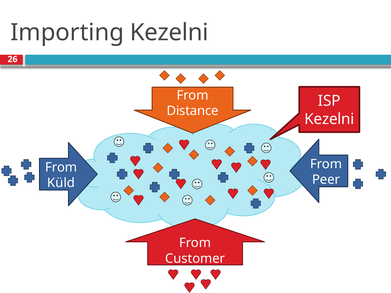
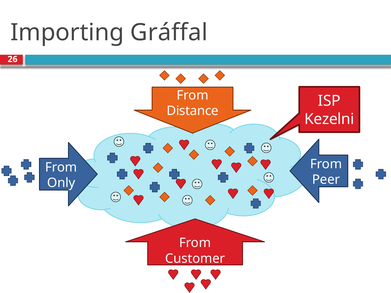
Importing Kezelni: Kezelni -> Gráffal (169, 33)
Küld: Küld -> Only (61, 183)
